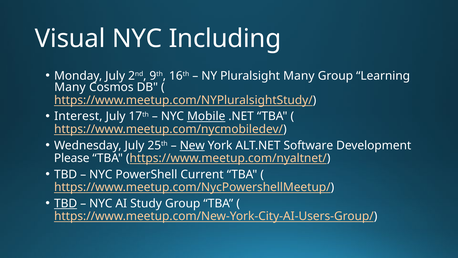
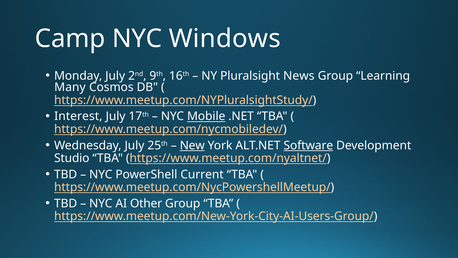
Visual: Visual -> Camp (70, 38)
Including: Including -> Windows (225, 38)
Pluralsight Many: Many -> News (299, 76)
Software underline: none -> present (308, 145)
Please: Please -> Studio (72, 158)
TBD underline: present -> none (66, 203)
Study: Study -> Other (146, 203)
